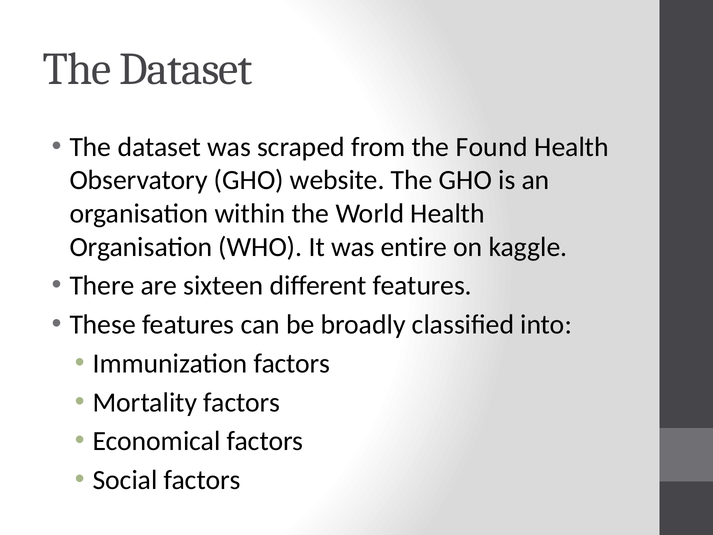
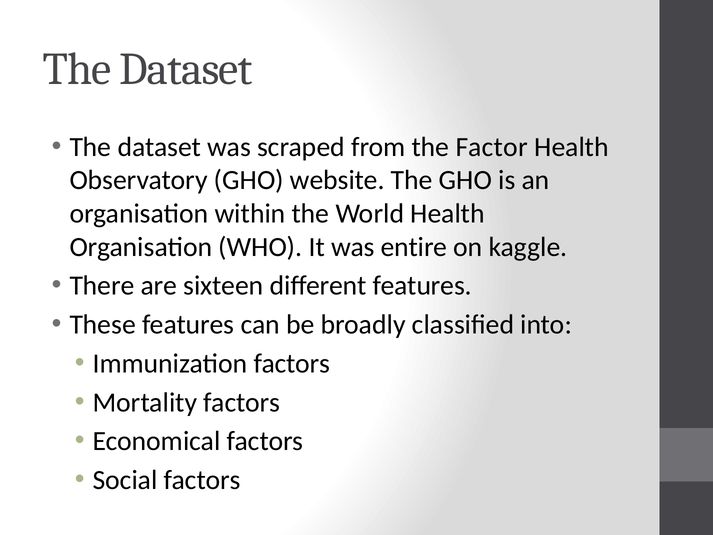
Found: Found -> Factor (492, 147)
